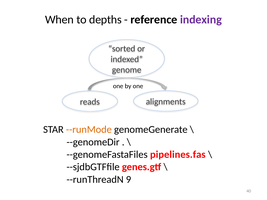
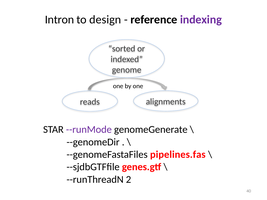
When: When -> Intron (59, 20)
depths: depths -> design (105, 20)
--runMode colour: orange -> purple (89, 130)
9: 9 -> 2 (129, 180)
